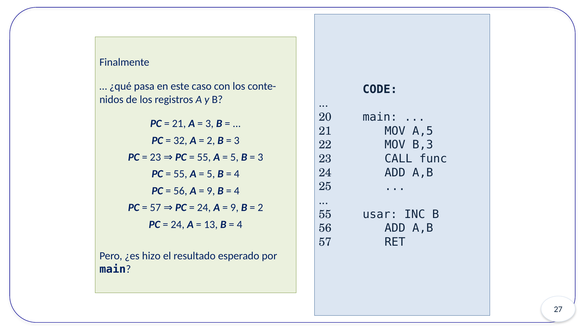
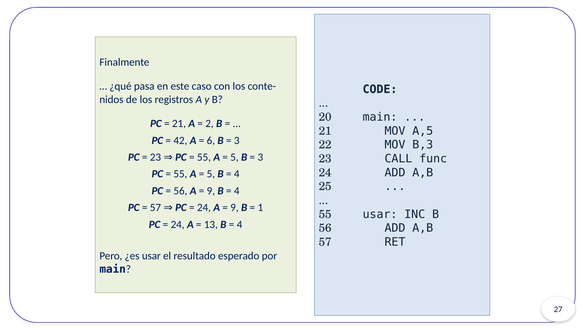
3: 3 -> 2 (209, 124)
32: 32 -> 42 (180, 140)
2: 2 -> 6 (211, 140)
2: 2 -> 1 (260, 208)
¿es hizo: hizo -> usar (151, 256)
